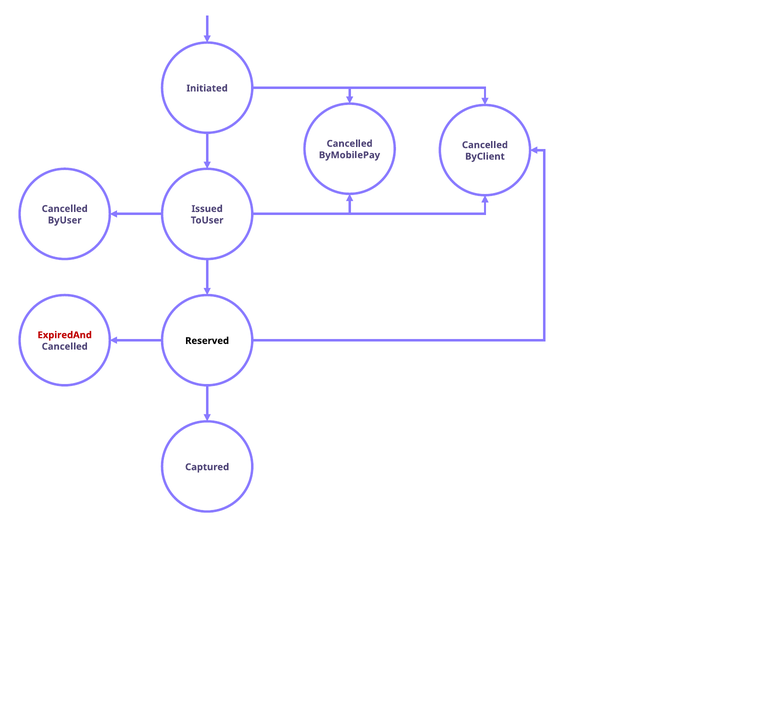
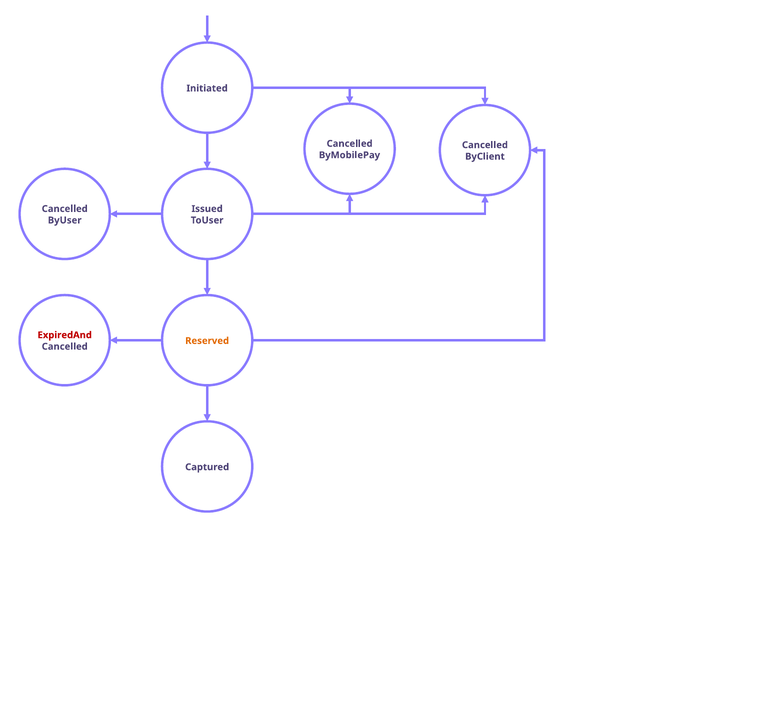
Reserved colour: black -> orange (207, 341)
